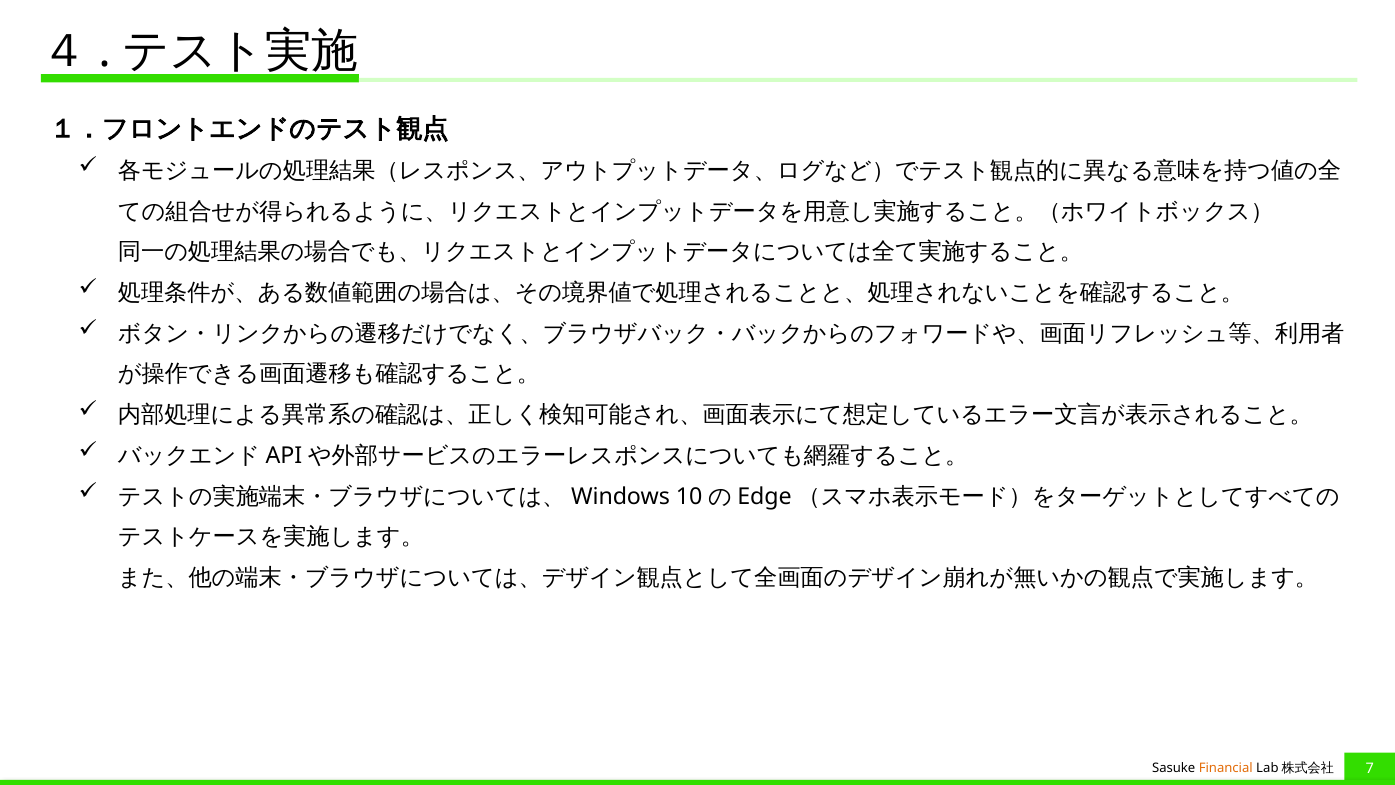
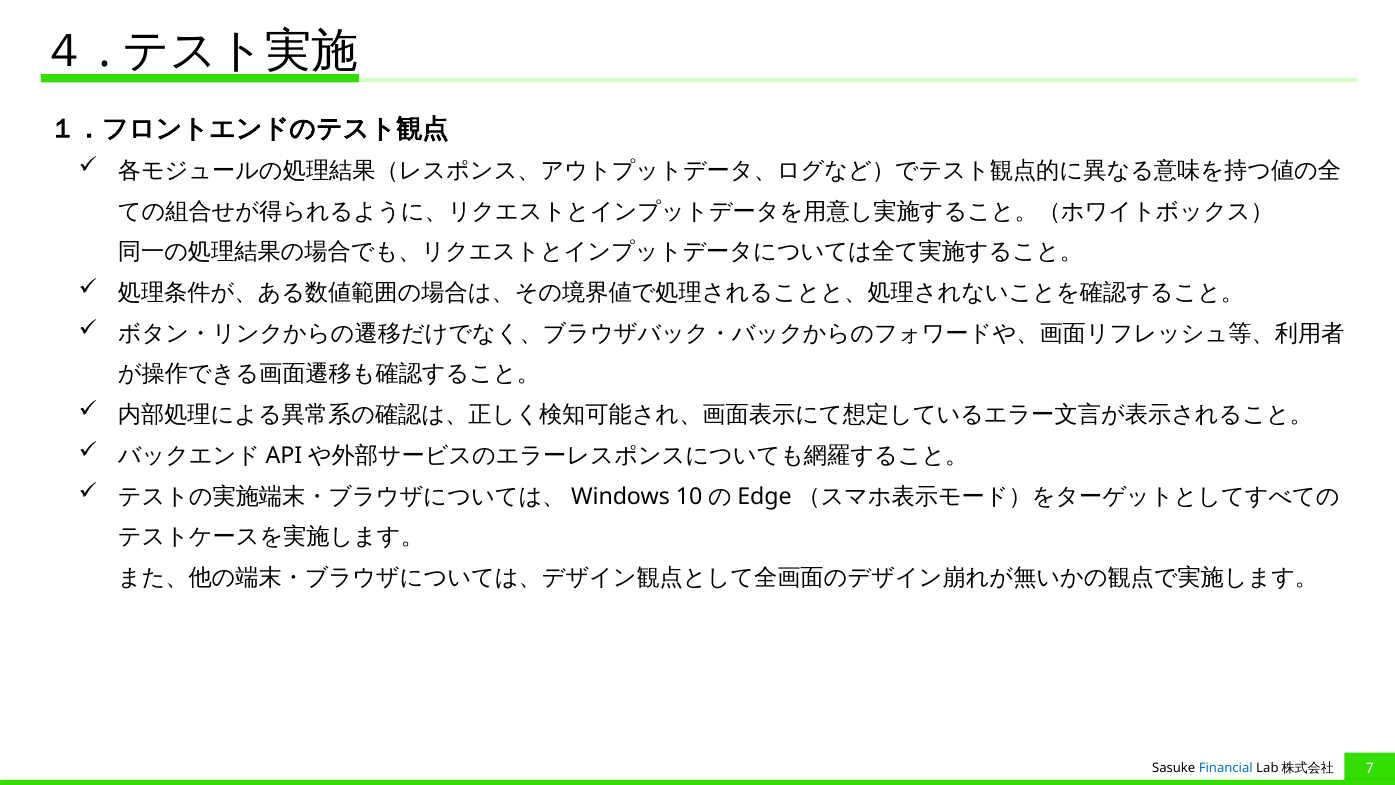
Financial colour: orange -> blue (1226, 768)
